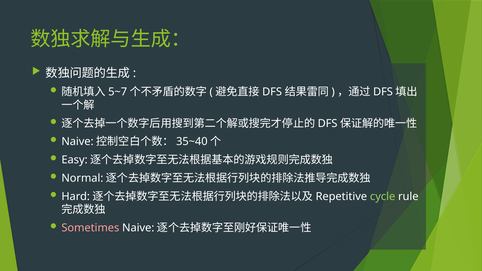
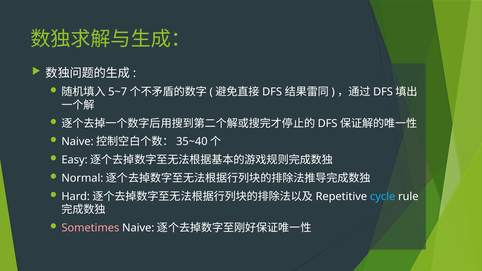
cycle colour: light green -> light blue (383, 196)
